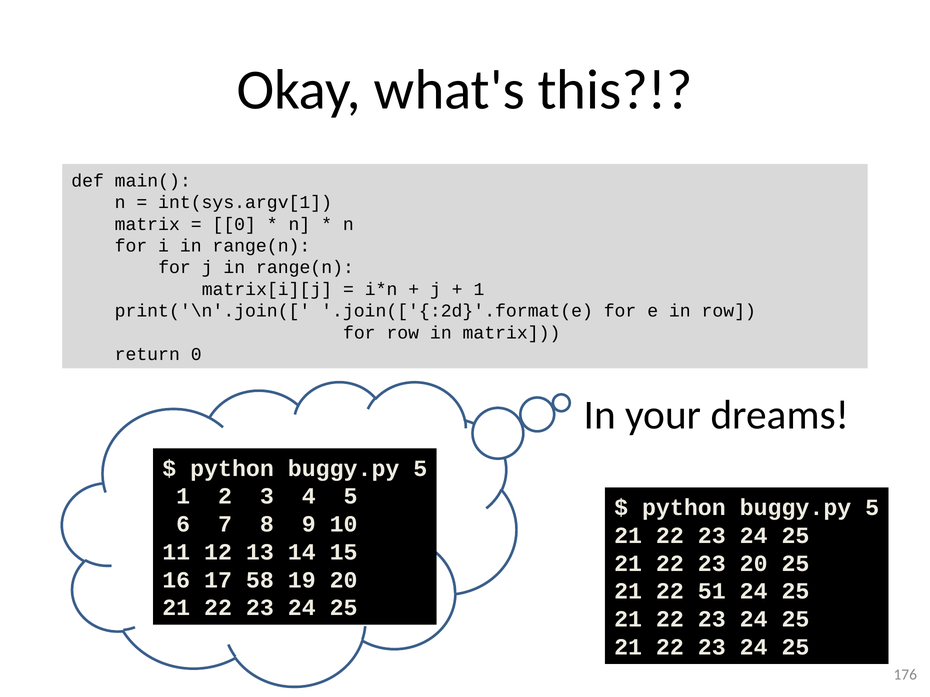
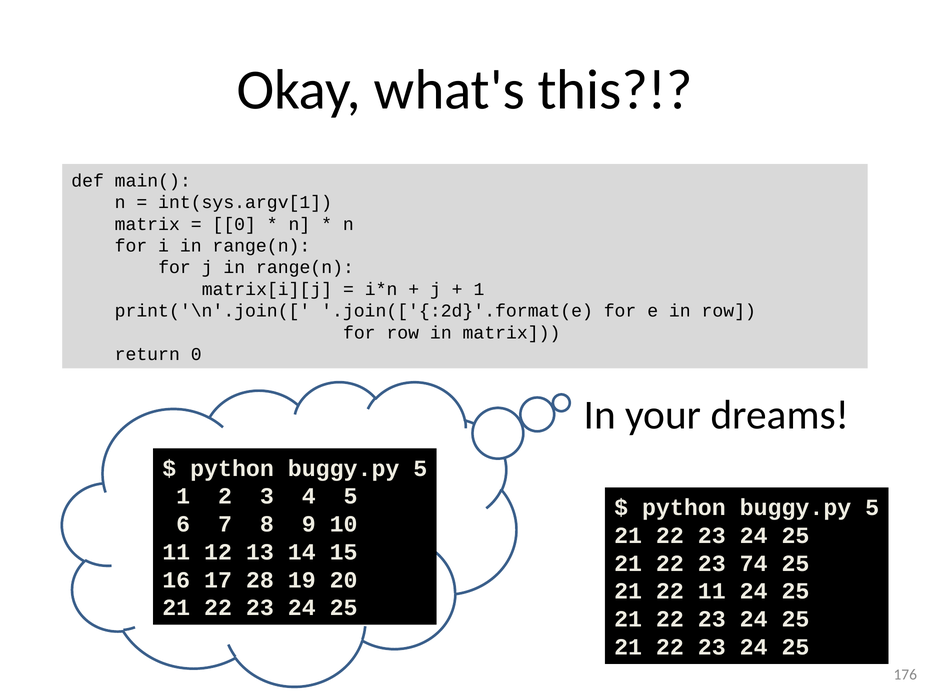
23 20: 20 -> 74 (754, 564)
58: 58 -> 28 (260, 580)
22 51: 51 -> 11 (712, 592)
